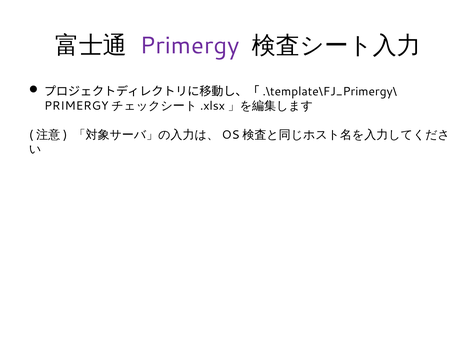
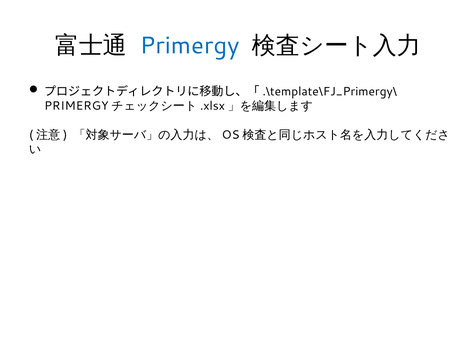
Primergy colour: purple -> blue (190, 46)
